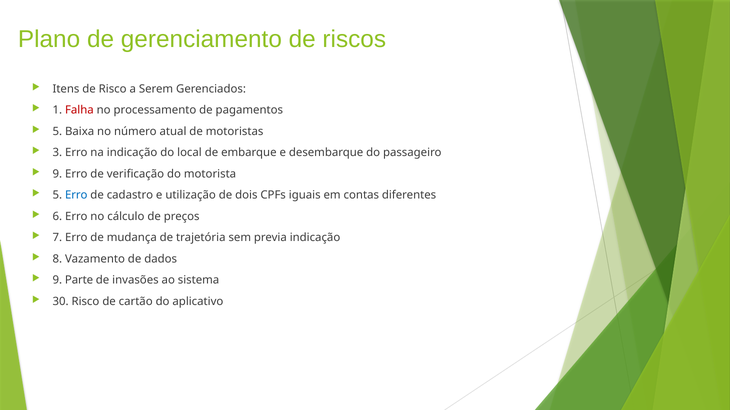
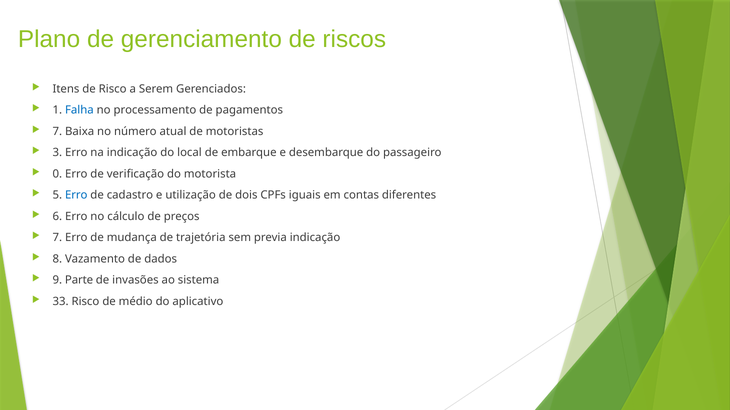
Falha colour: red -> blue (79, 110)
5: 5 -> 7 (57, 131)
9: 9 -> 0 (57, 174)
30: 30 -> 33 (61, 302)
cartão: cartão -> médio (136, 302)
